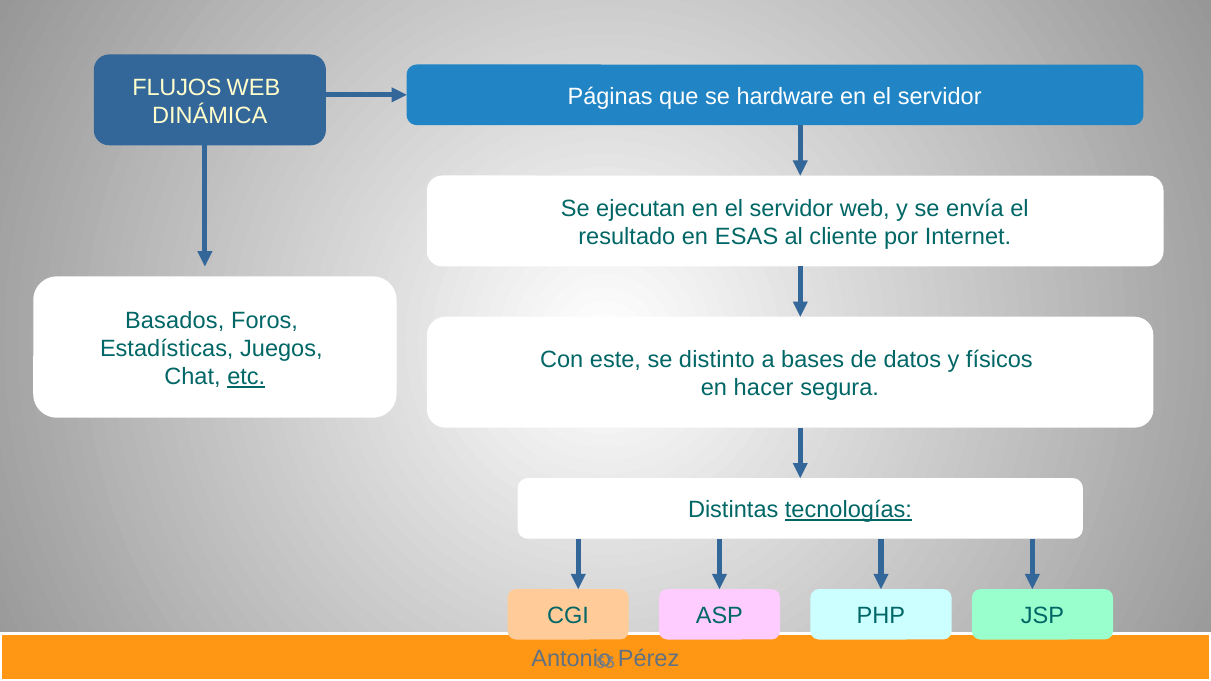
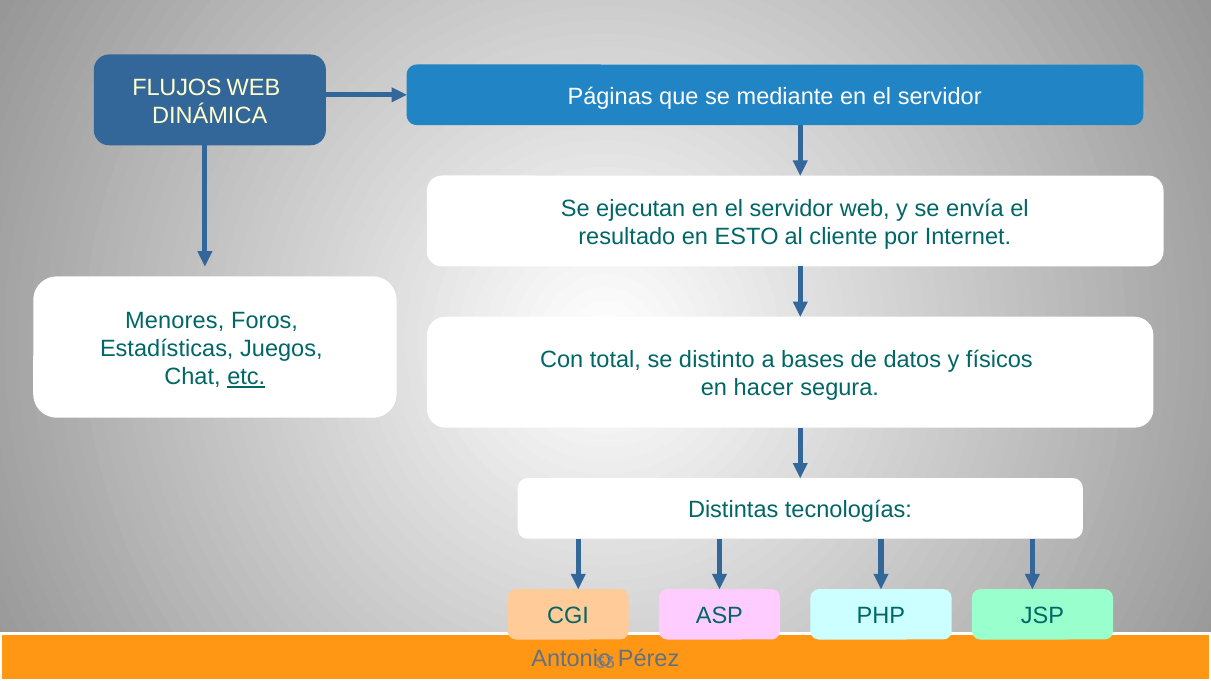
hardware: hardware -> mediante (785, 96)
ESAS: ESAS -> ESTO (747, 237)
Basados: Basados -> Menores (175, 320)
este: este -> total (615, 360)
tecnologías underline: present -> none (848, 510)
